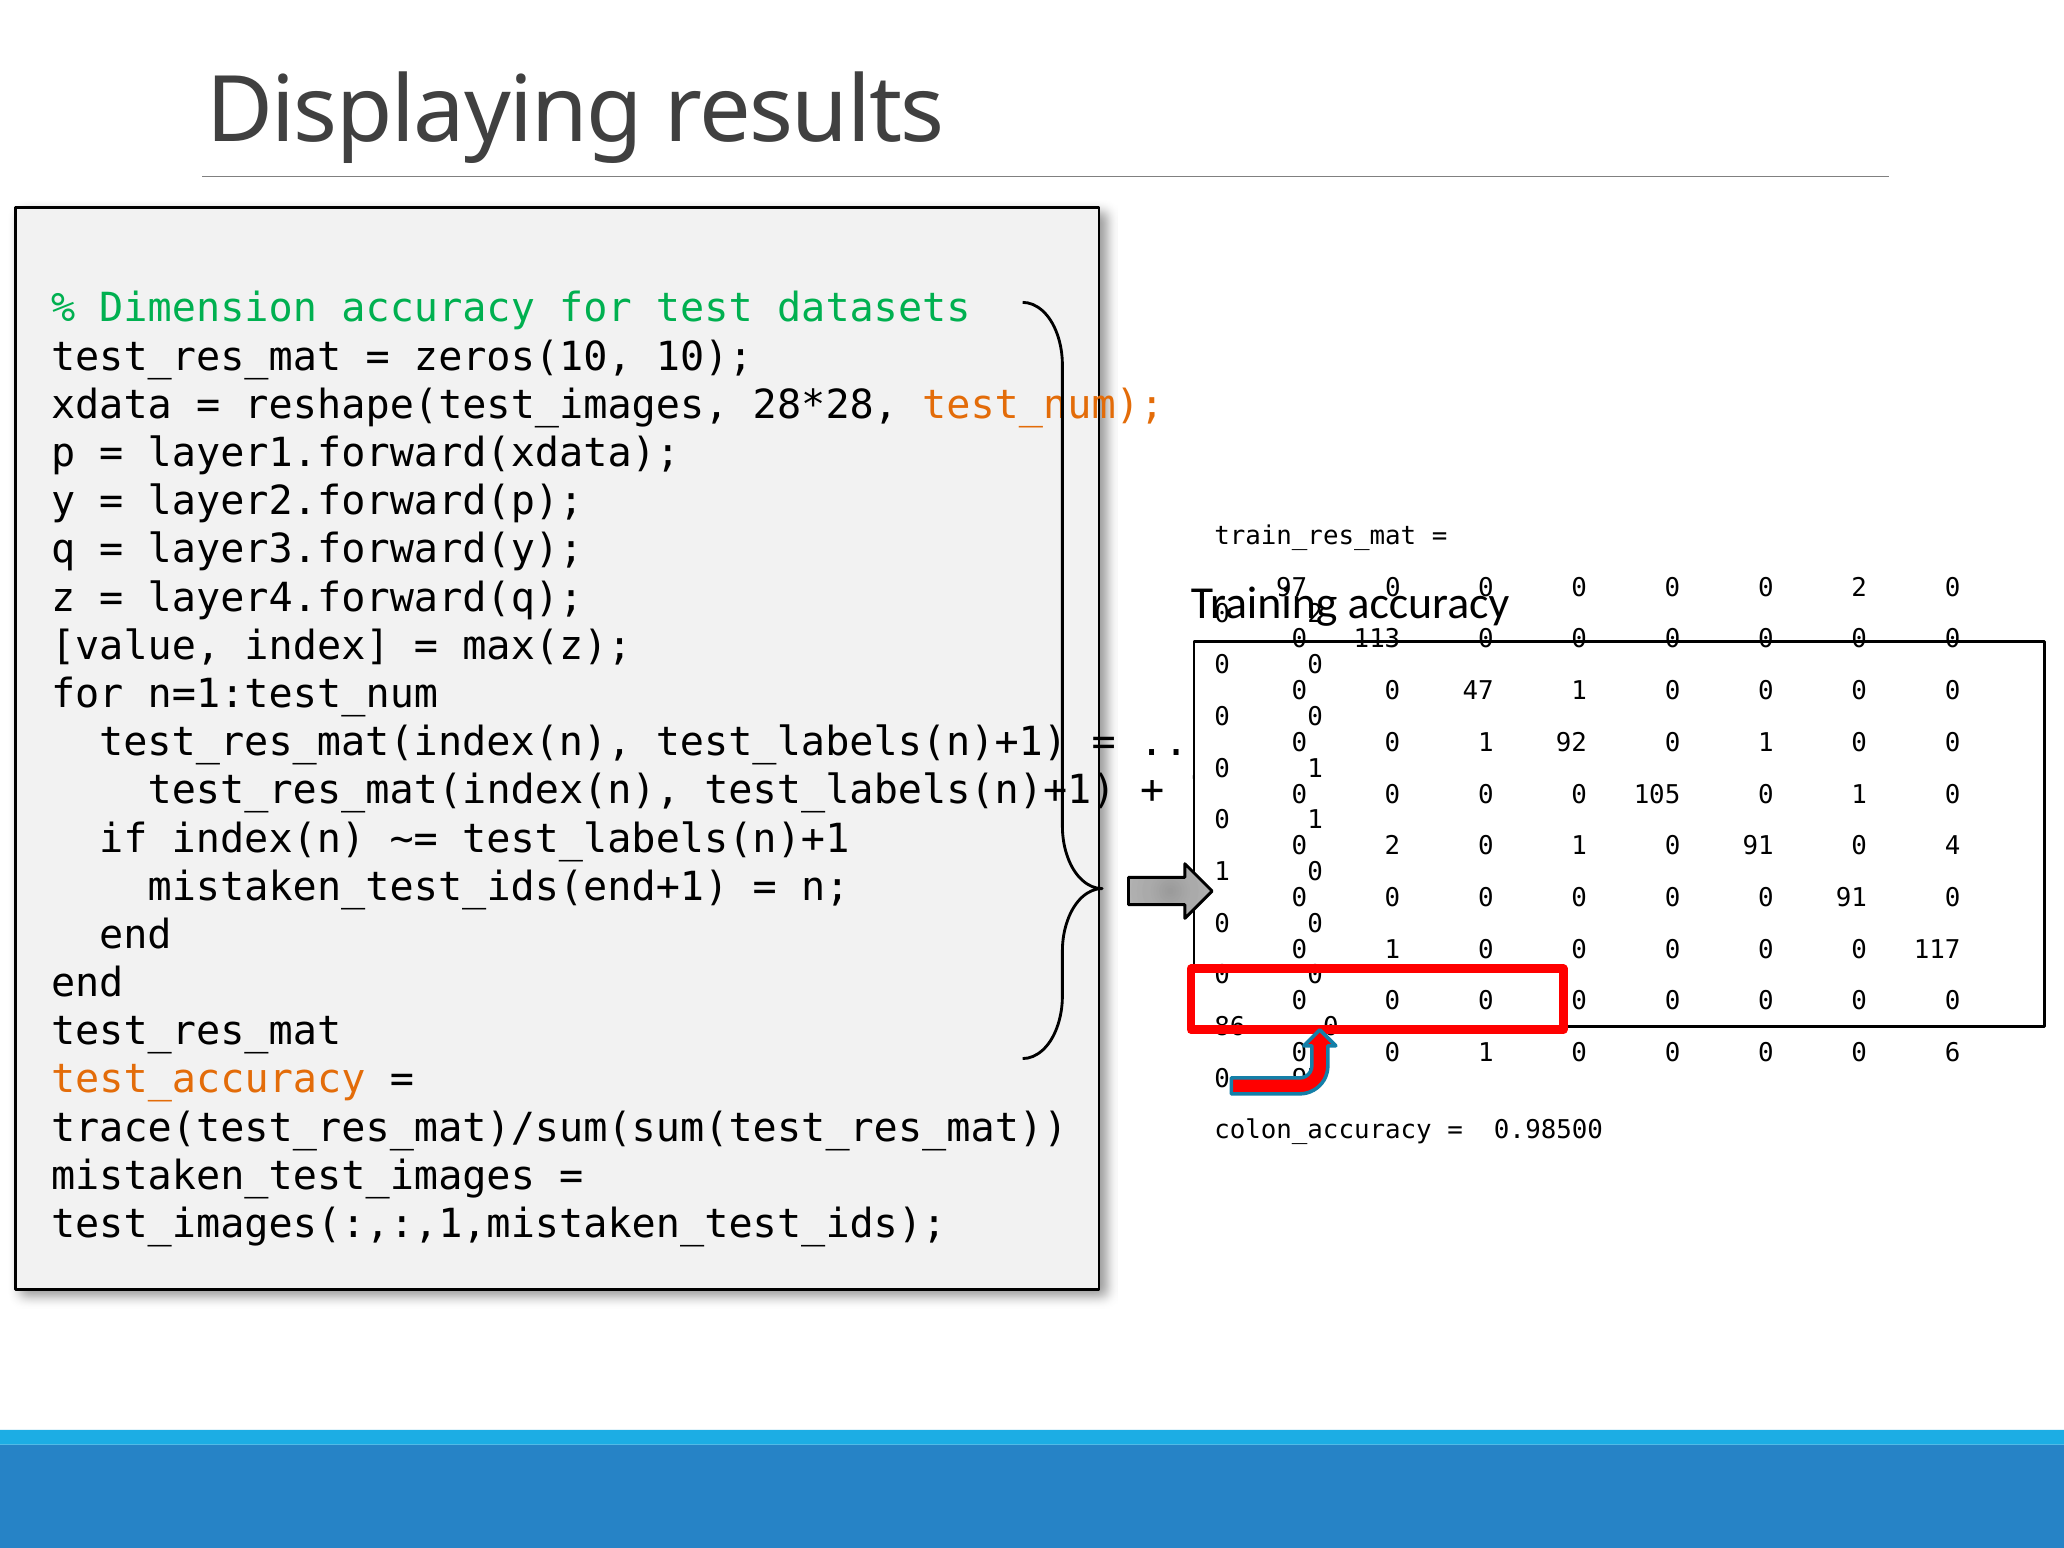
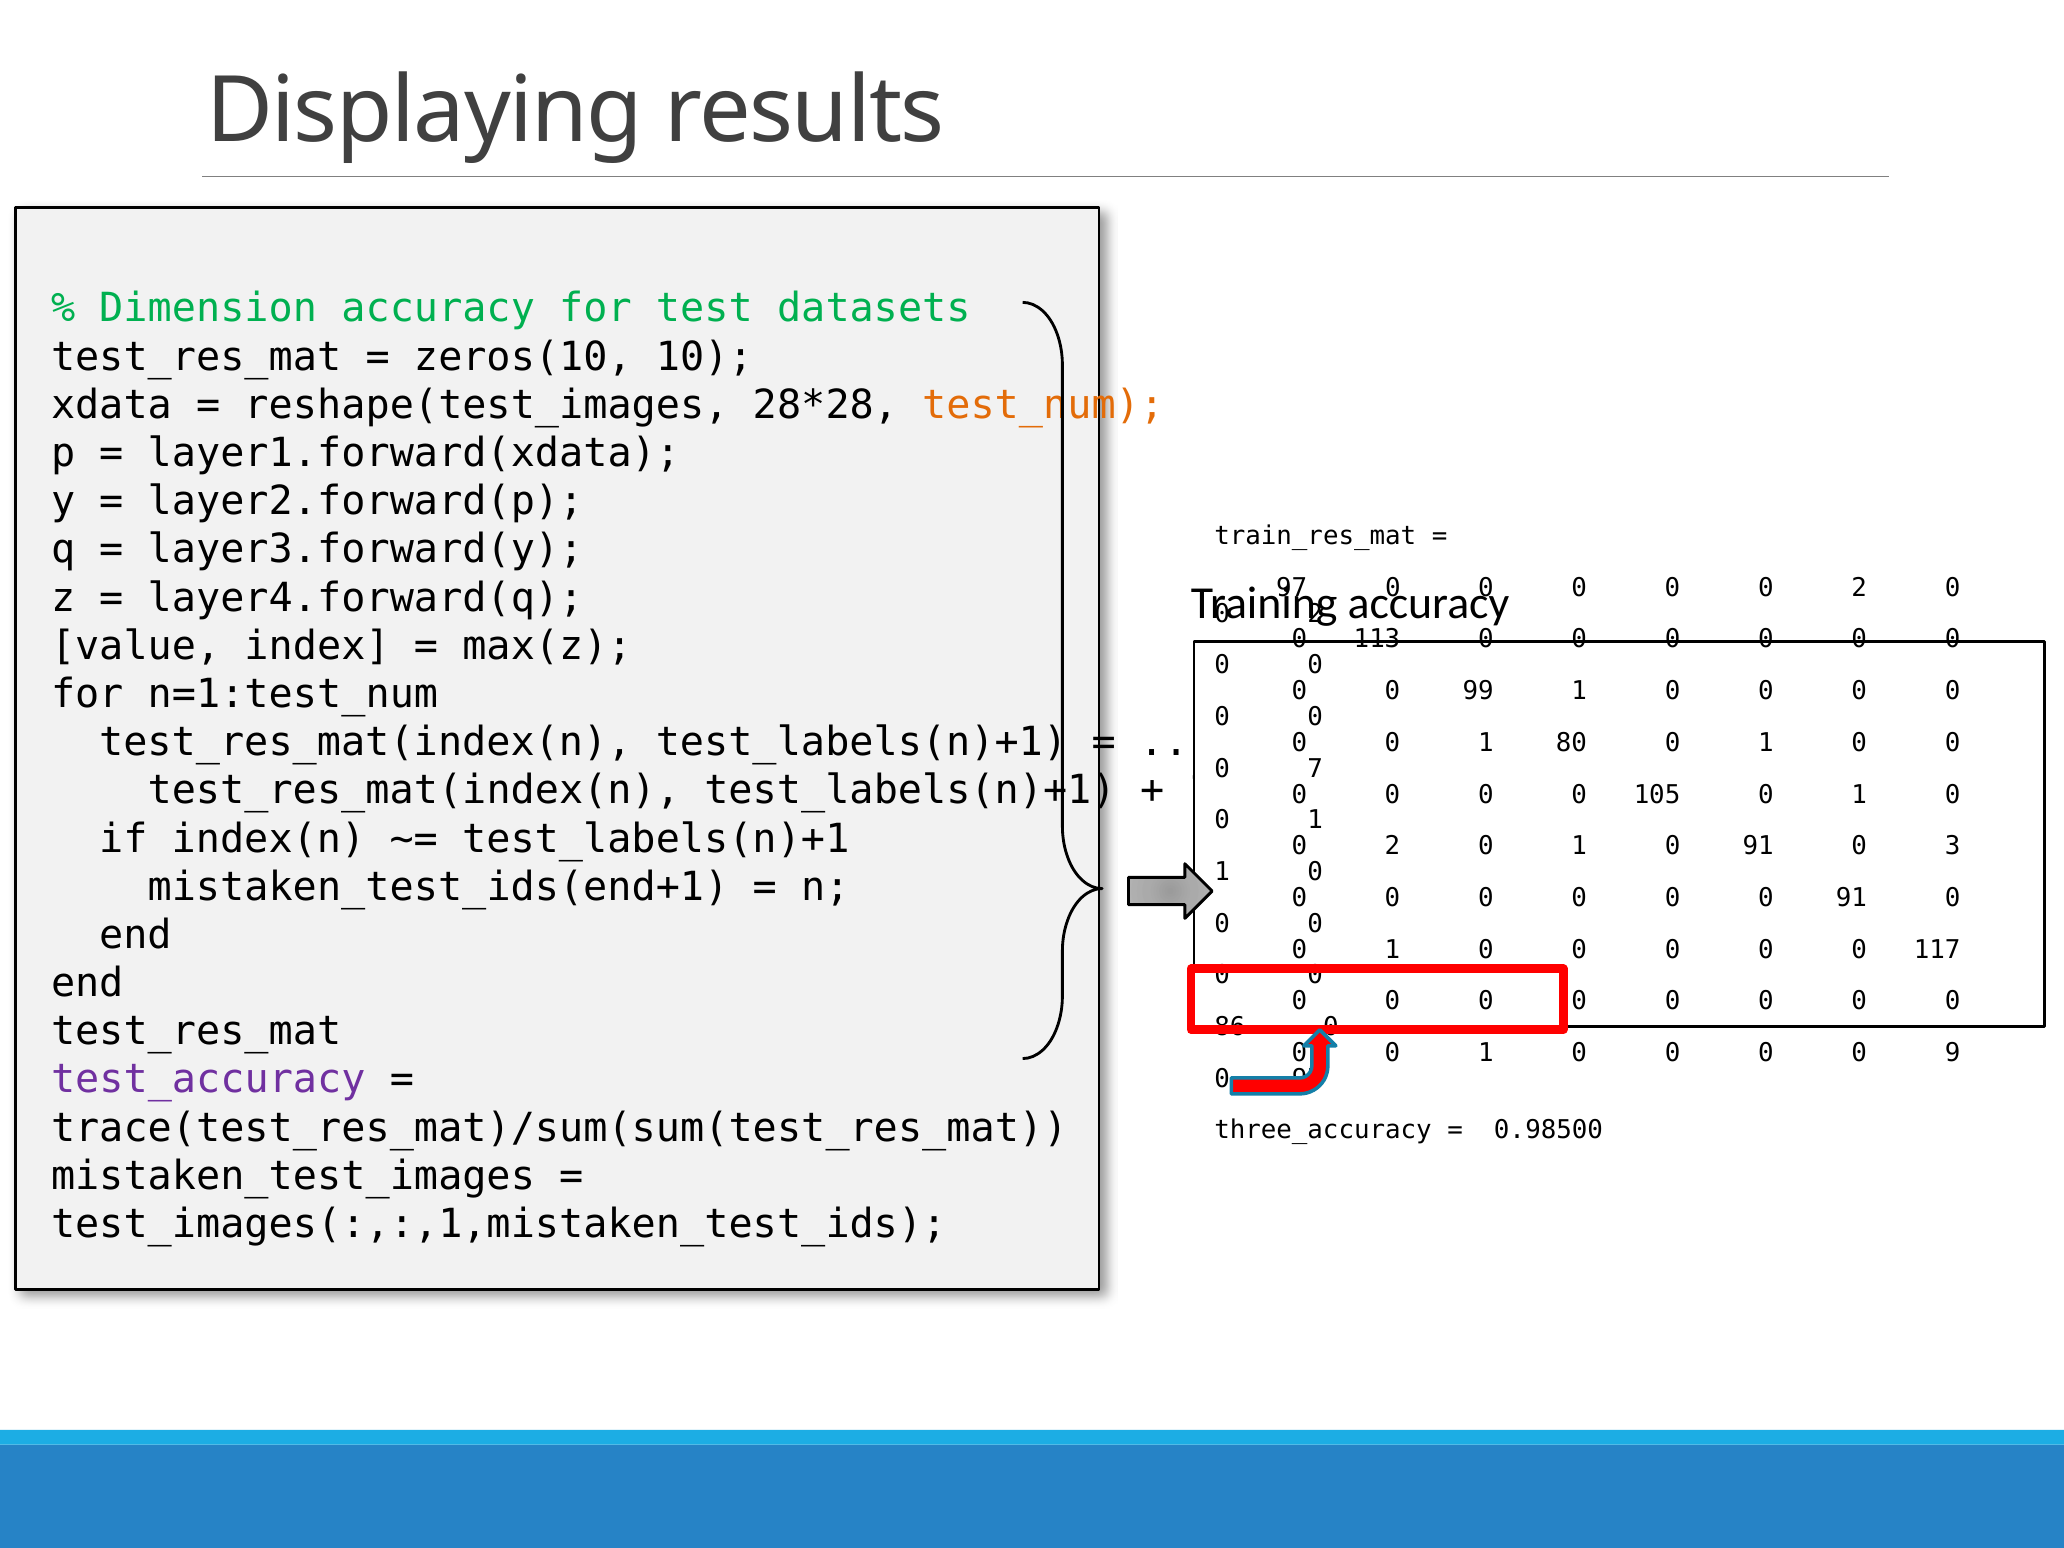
47: 47 -> 99 (1478, 691)
92: 92 -> 80 (1571, 743)
1: 1 -> 7 (1315, 769)
4: 4 -> 3 (1953, 846)
6: 6 -> 9 (1953, 1053)
test_accuracy colour: orange -> purple (208, 1080)
colon_accuracy: colon_accuracy -> three_accuracy (1323, 1130)
